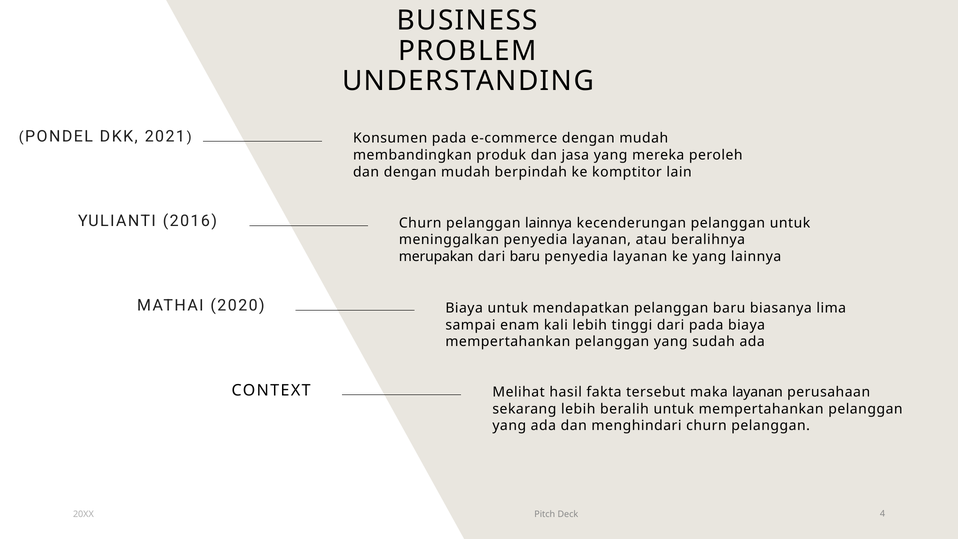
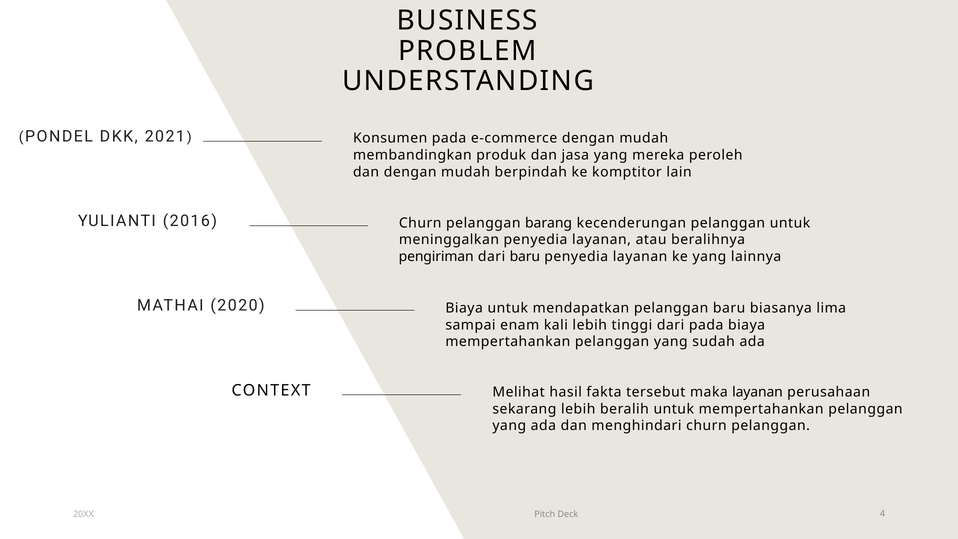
pelanggan lainnya: lainnya -> barang (549, 223)
merupakan: merupakan -> pengiriman (436, 257)
